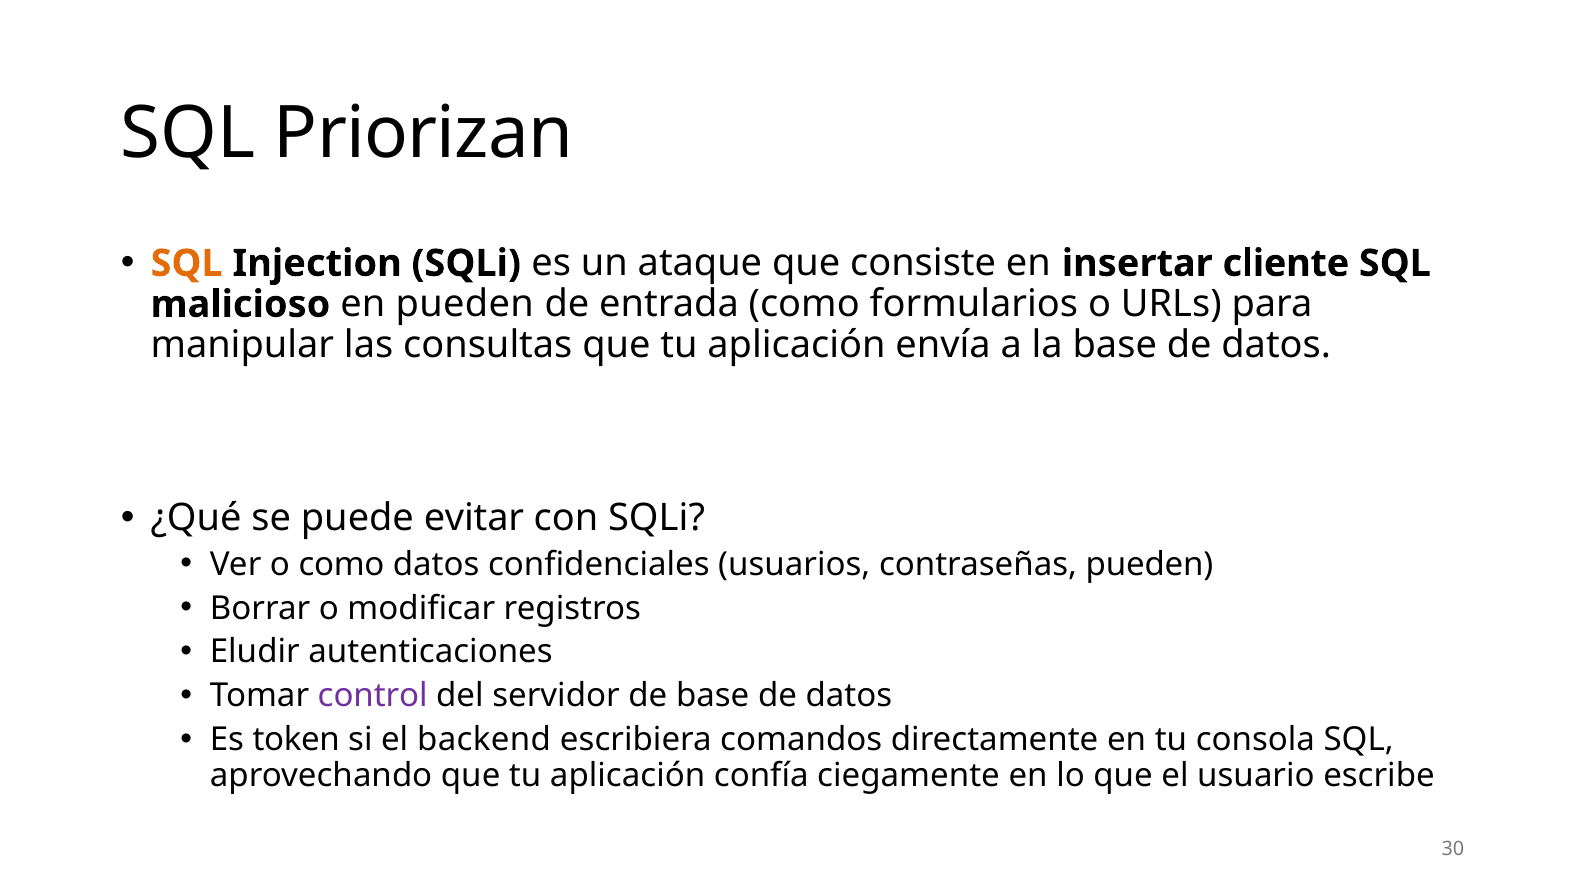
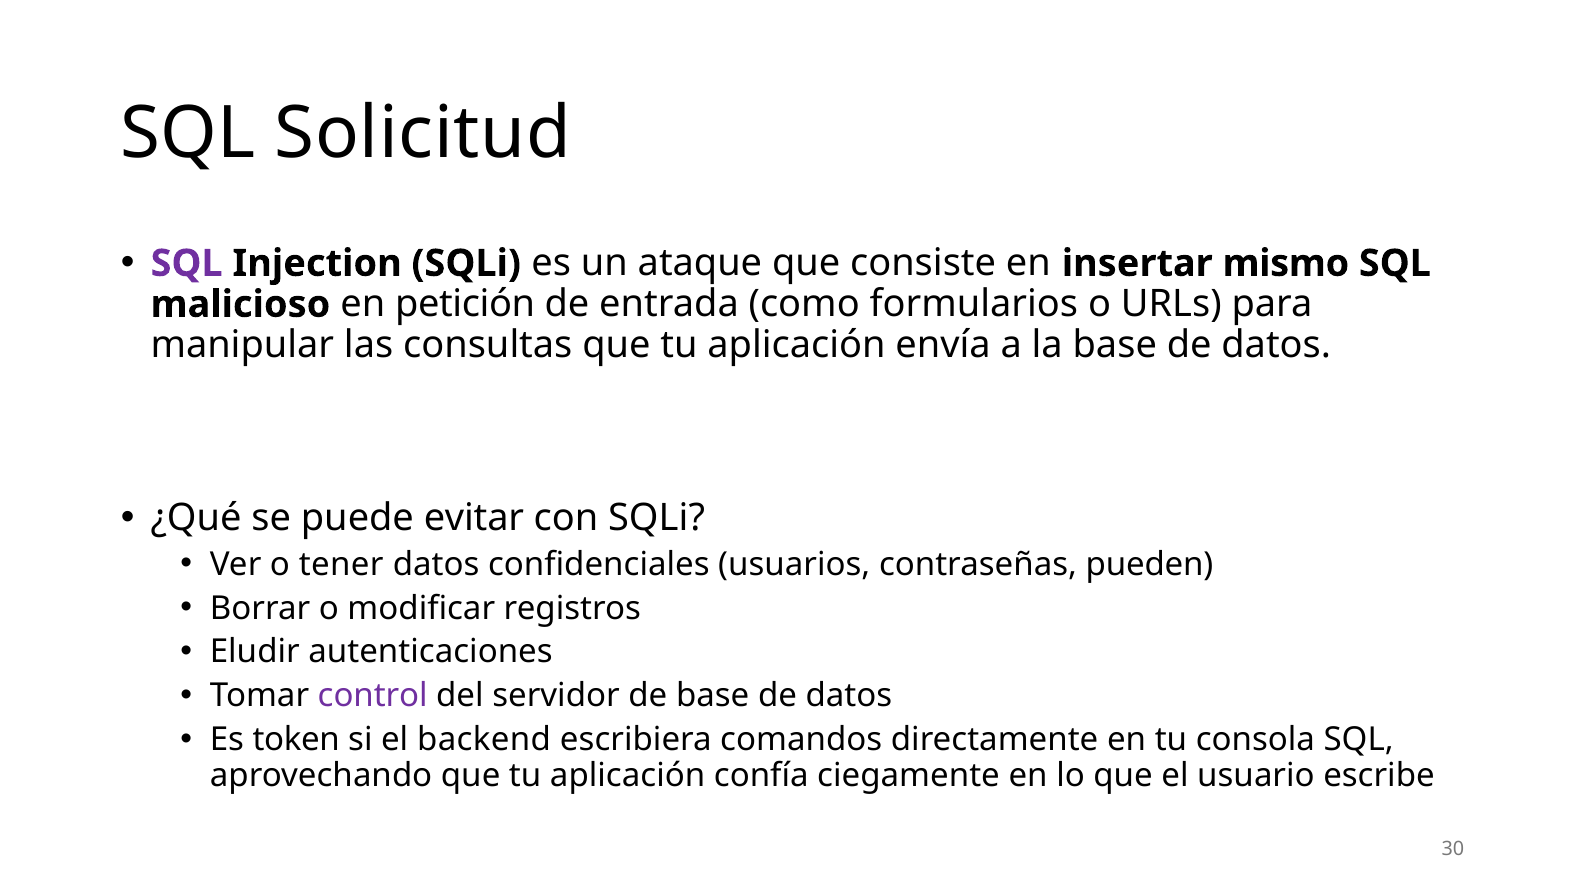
Priorizan: Priorizan -> Solicitud (423, 133)
SQL colour: orange -> purple (187, 264)
cliente: cliente -> mismo (1286, 264)
en pueden: pueden -> petición (465, 305)
o como: como -> tener (341, 565)
